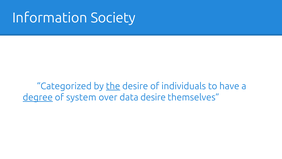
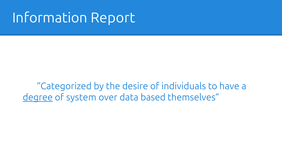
Society: Society -> Report (113, 18)
the underline: present -> none (113, 86)
data desire: desire -> based (153, 97)
